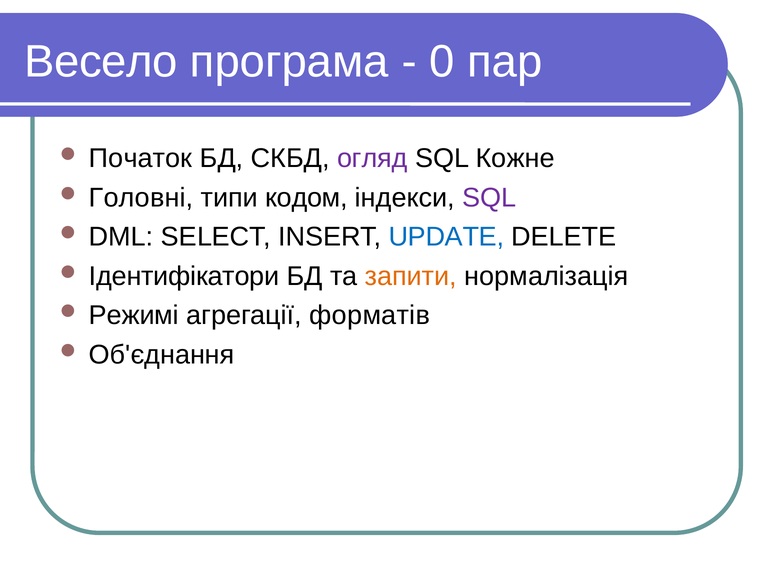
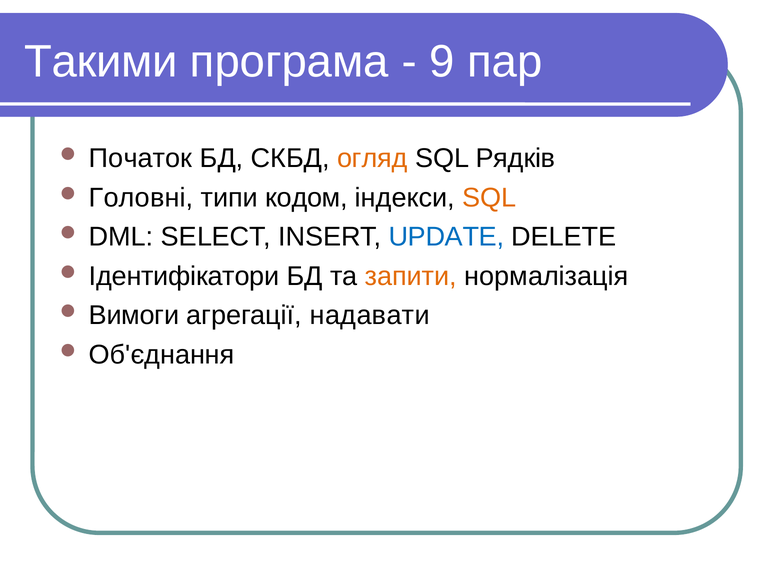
Весело: Весело -> Такими (101, 62)
0: 0 -> 9 (442, 62)
огляд colour: purple -> orange (372, 159)
Кожне: Кожне -> Рядків (515, 159)
SQL colour: purple -> orange (489, 198)
Режимі: Режимі -> Вимоги (134, 316)
форматів: форматів -> надавати (370, 316)
